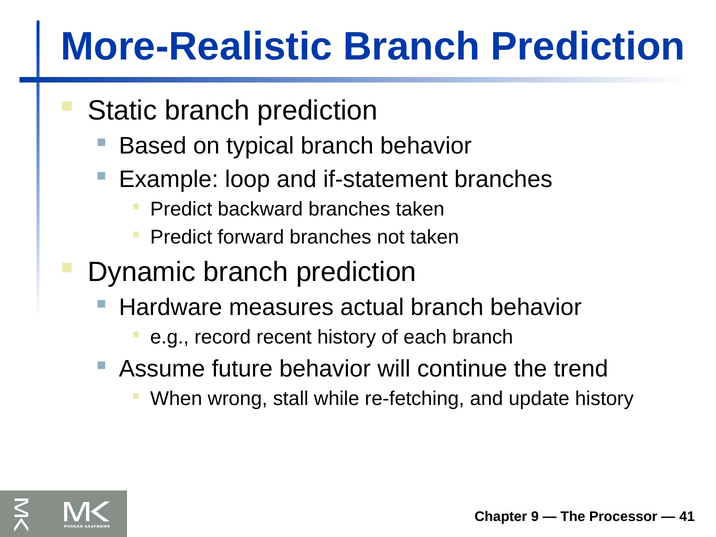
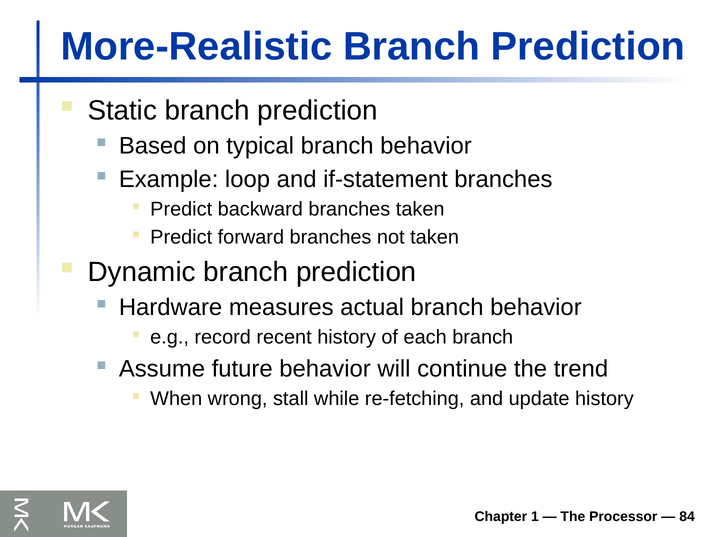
9: 9 -> 1 (535, 517)
41: 41 -> 84 (687, 517)
